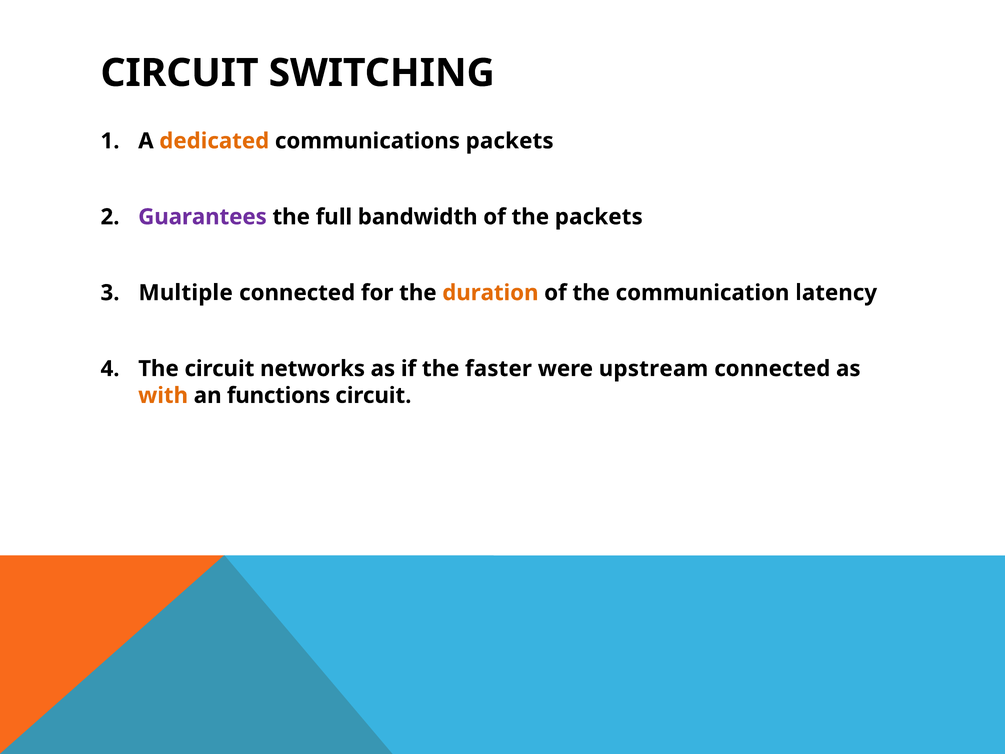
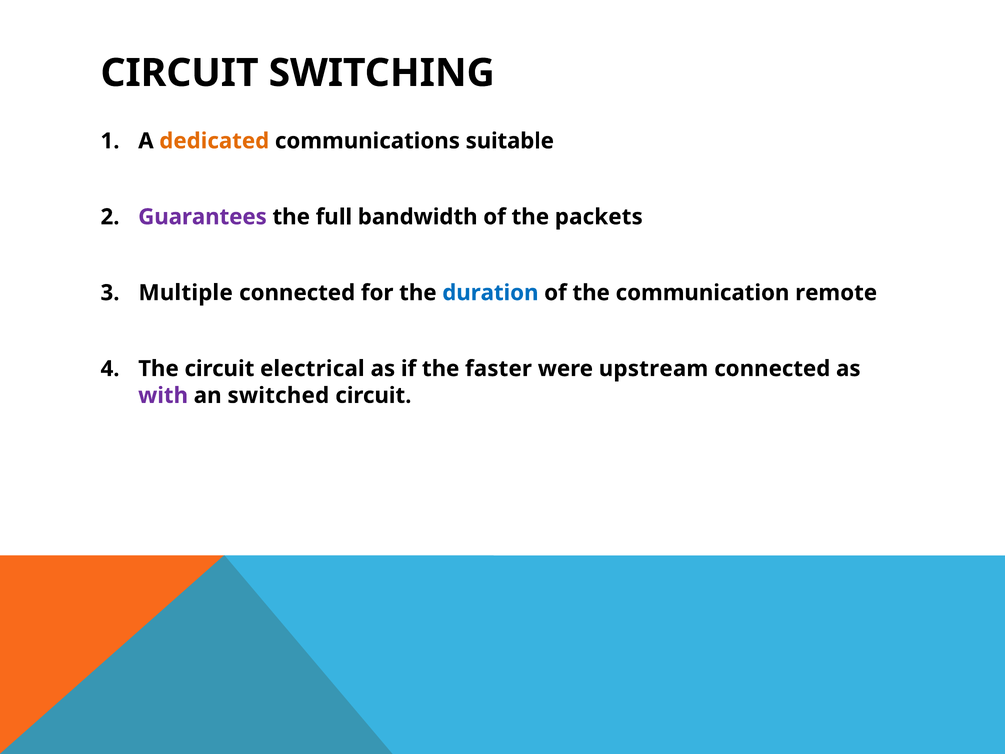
communications packets: packets -> suitable (510, 141)
duration colour: orange -> blue (490, 293)
latency: latency -> remote (836, 293)
networks: networks -> electrical (312, 369)
with colour: orange -> purple (163, 395)
functions: functions -> switched (278, 395)
